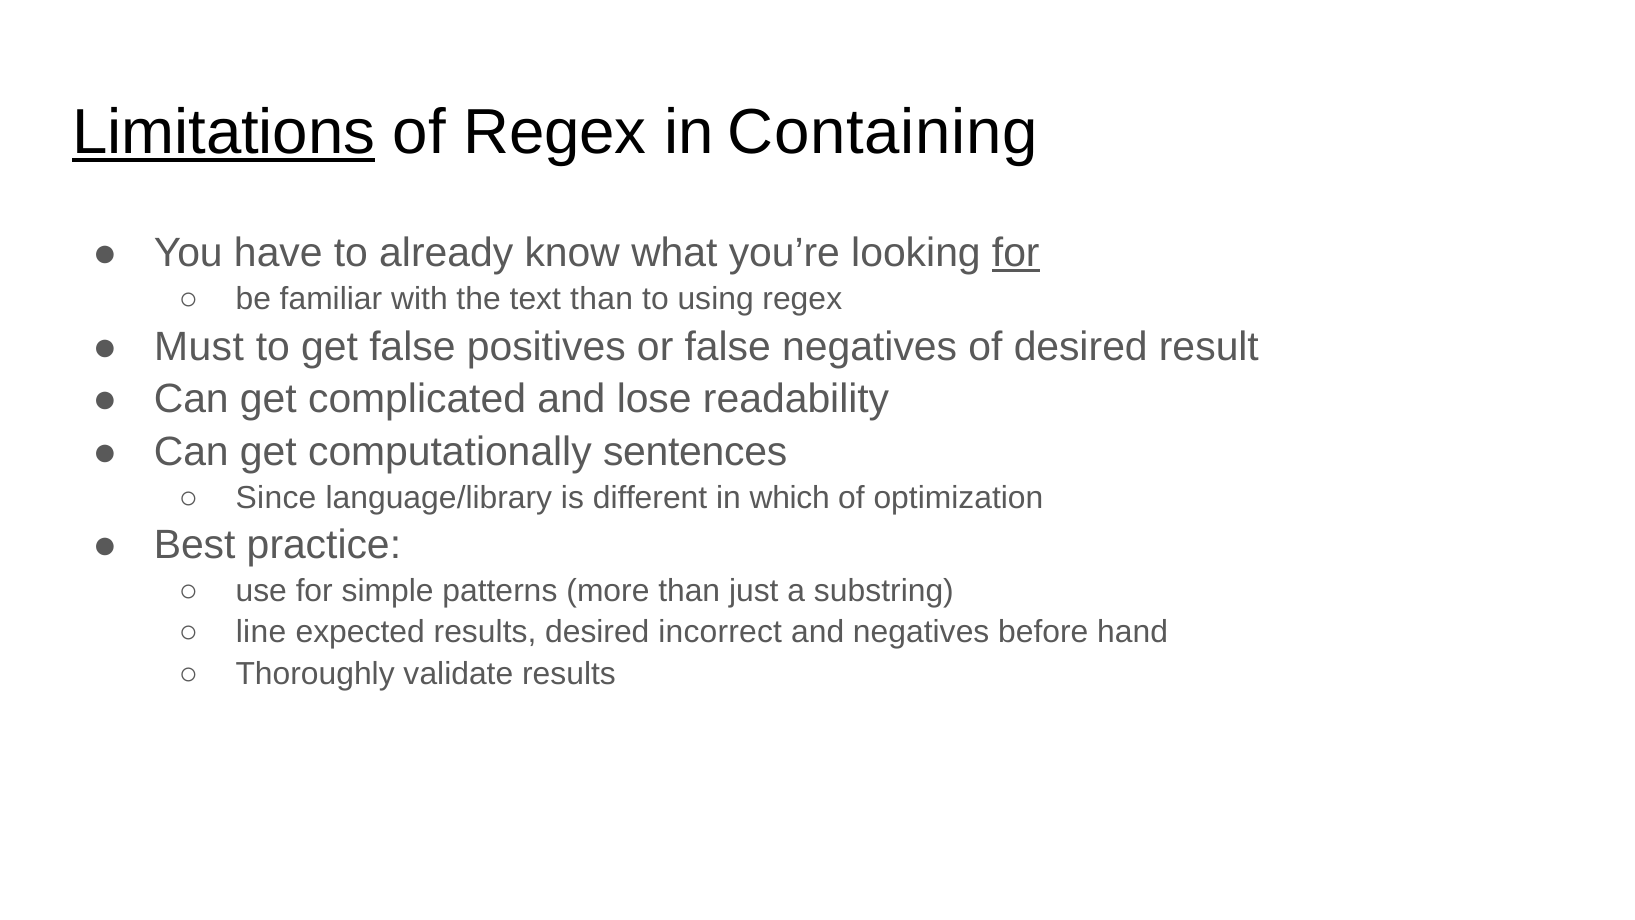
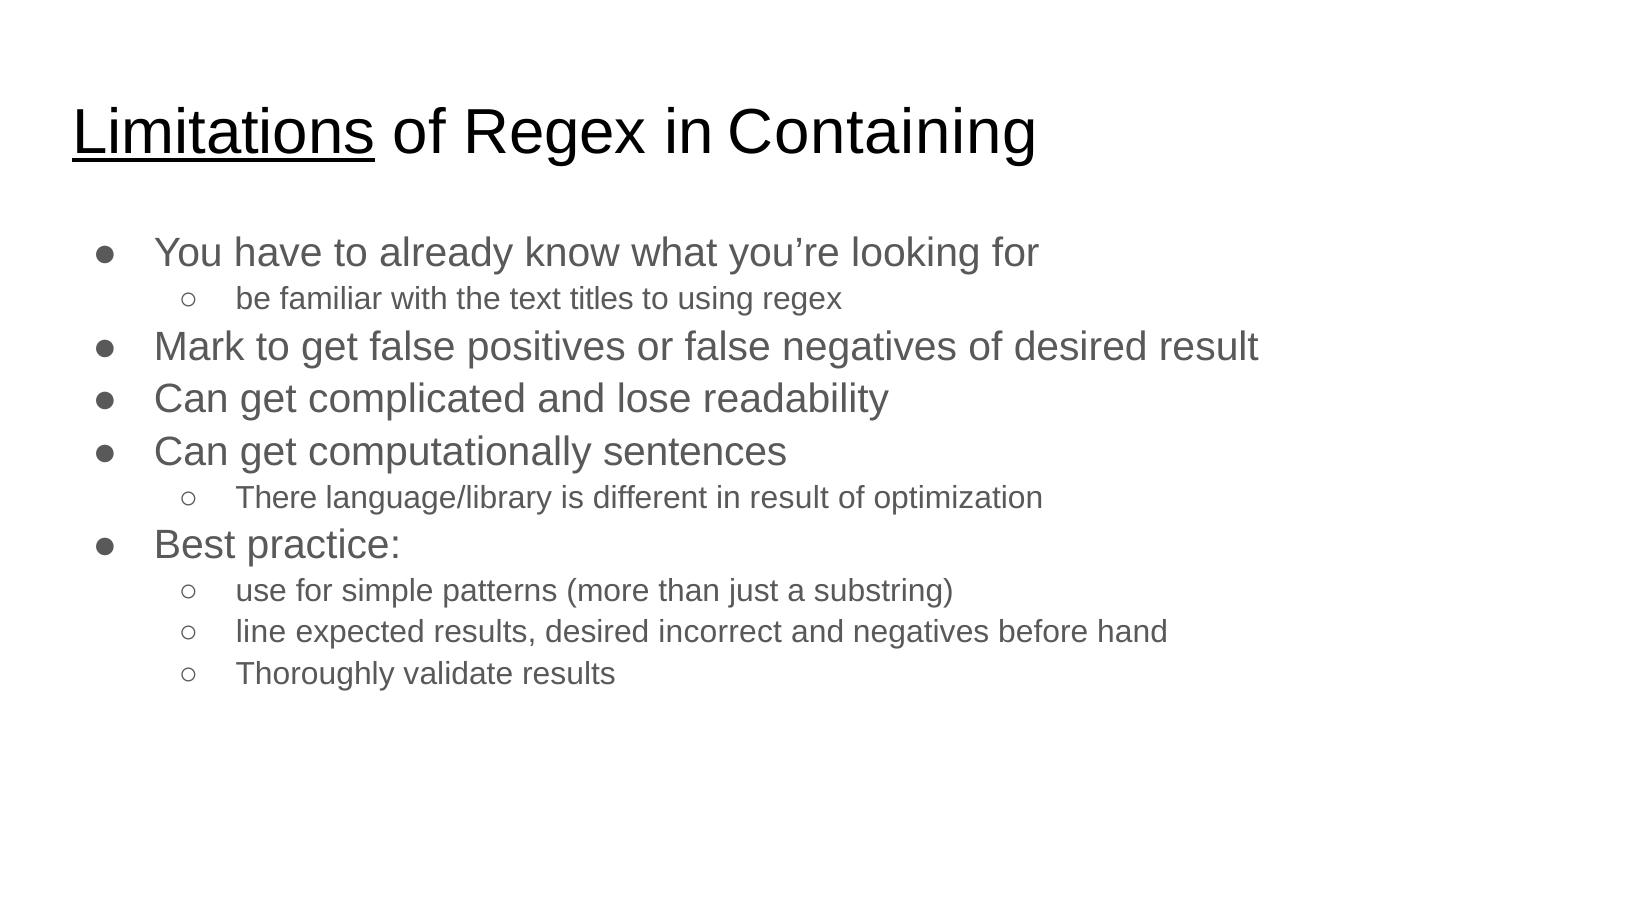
for underline: present -> none (1016, 253)
text than: than -> titles (602, 299)
Must: Must -> Mark (199, 346)
Since: Since -> There (276, 498)
in which: which -> result (789, 498)
